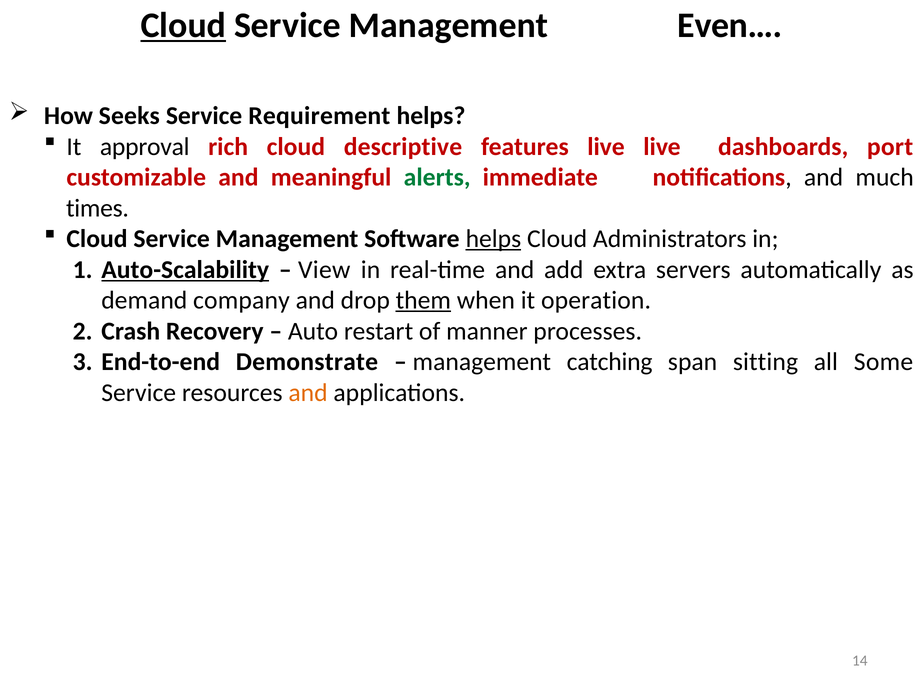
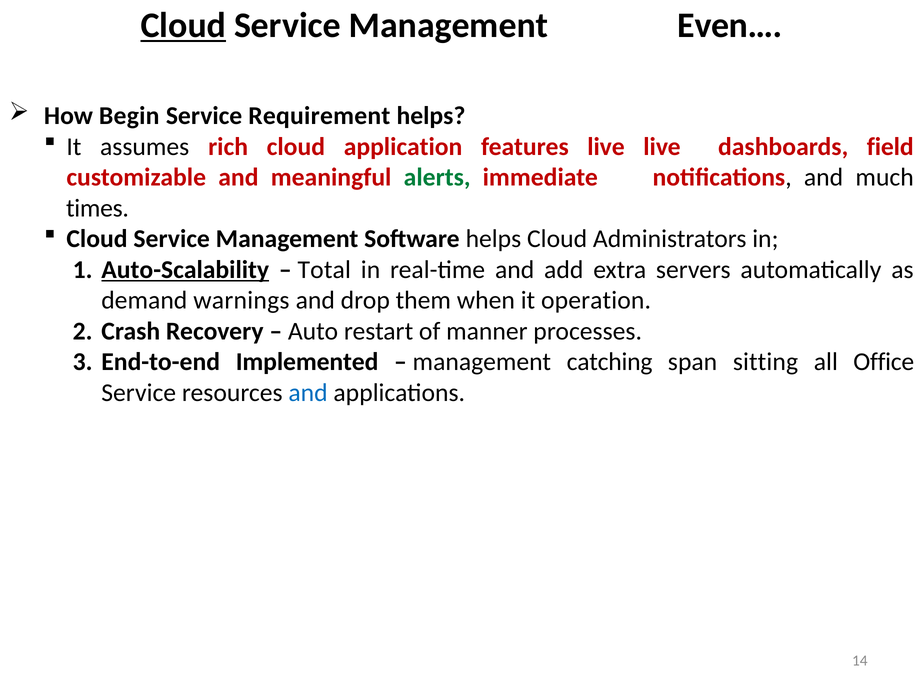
Seeks: Seeks -> Begin (129, 116)
approval: approval -> assumes (145, 147)
descriptive: descriptive -> application (403, 147)
port: port -> field (890, 147)
helps underline: present -> none (493, 239)
View: View -> Total (324, 270)
company: company -> warnings (241, 301)
them underline: present -> none (423, 301)
Demonstrate: Demonstrate -> Implemented (307, 362)
Some: Some -> Office (884, 362)
and colour: orange -> blue (308, 393)
